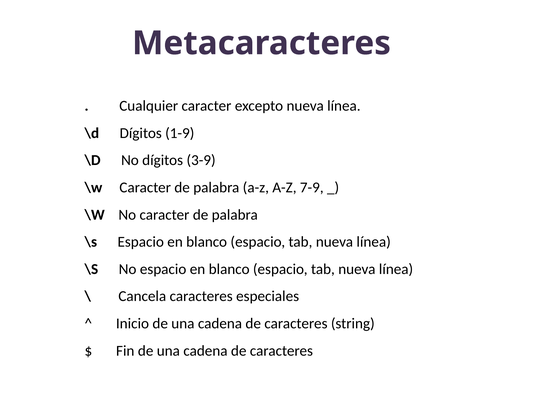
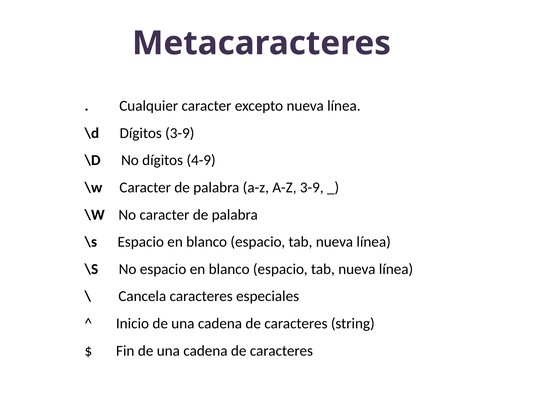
Dígitos 1-9: 1-9 -> 3-9 (180, 133)
3-9: 3-9 -> 4-9 (201, 160)
A-Z 7-9: 7-9 -> 3-9 (312, 187)
